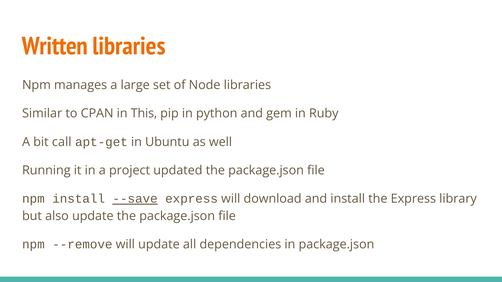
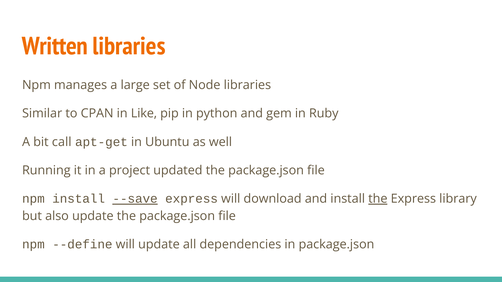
This: This -> Like (144, 114)
the underline: none -> present (378, 199)
--remove: --remove -> --define (82, 245)
